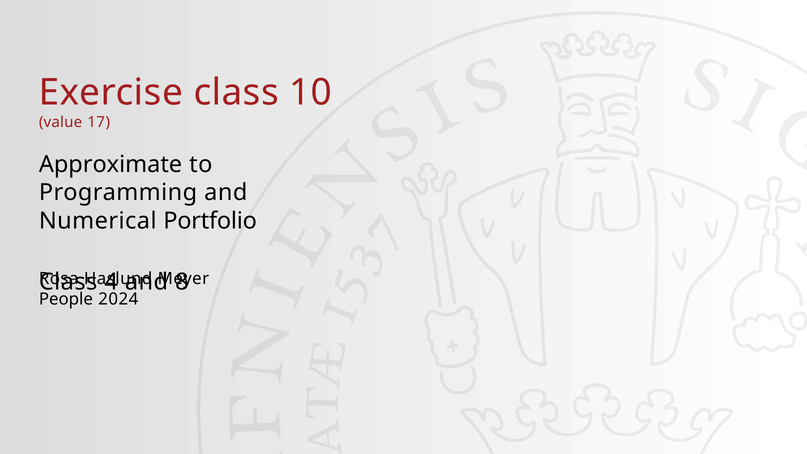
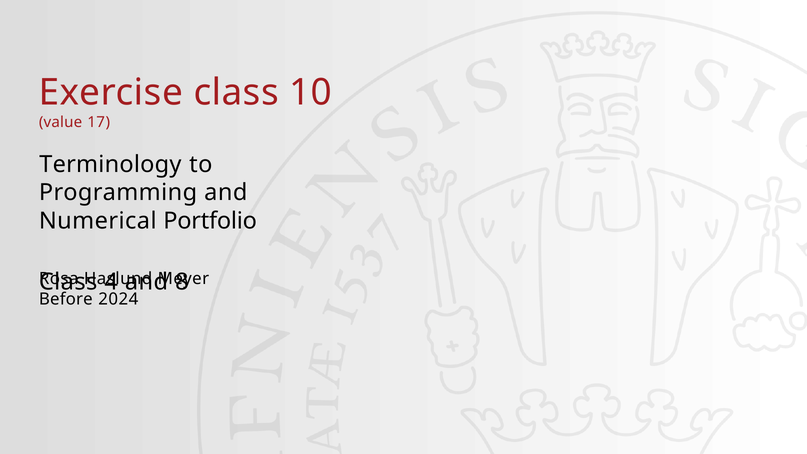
Approximate: Approximate -> Terminology (110, 164)
People: People -> Before (66, 299)
